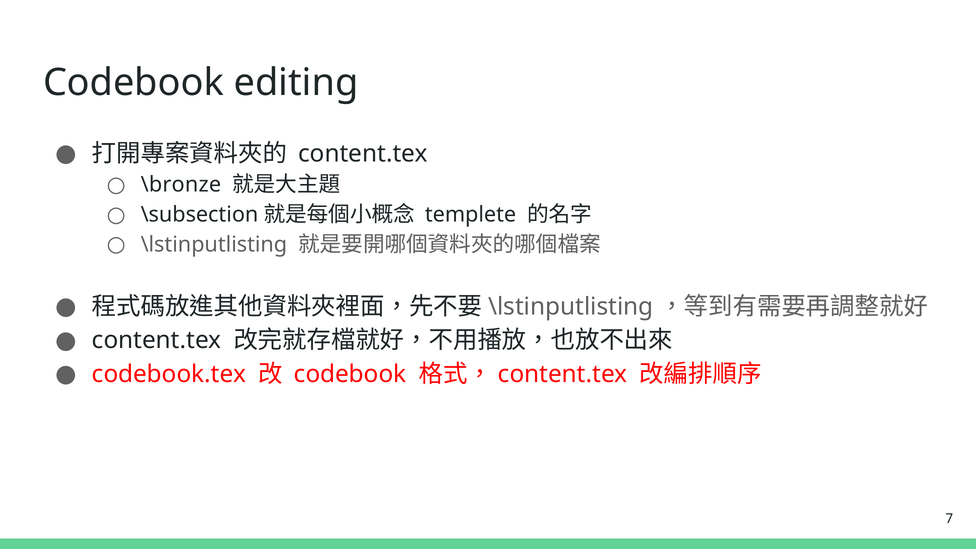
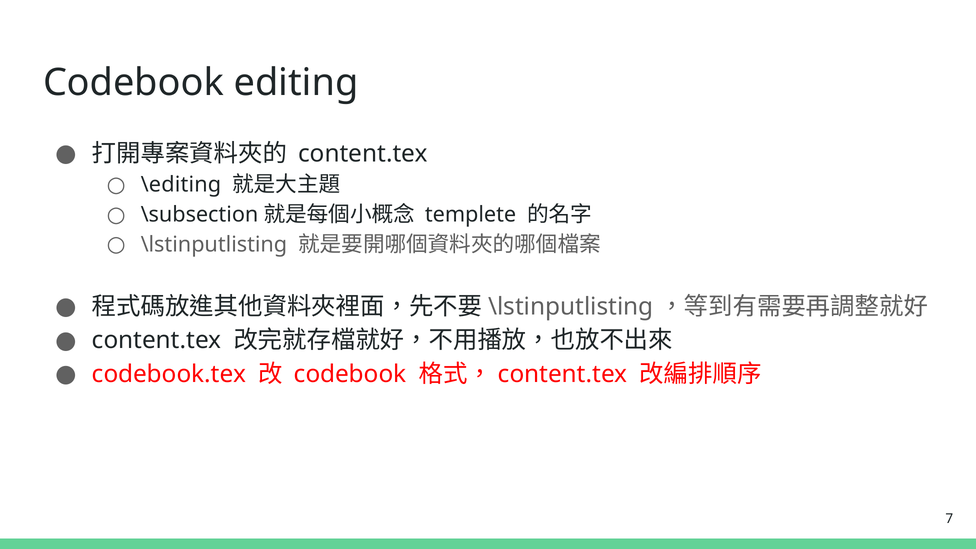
\bronze: \bronze -> \editing (181, 185)
